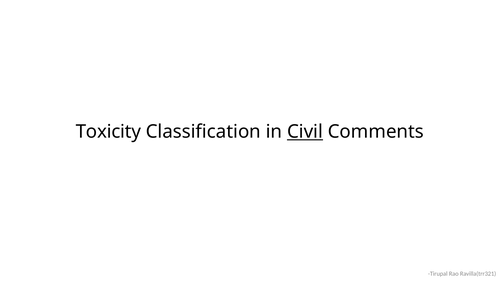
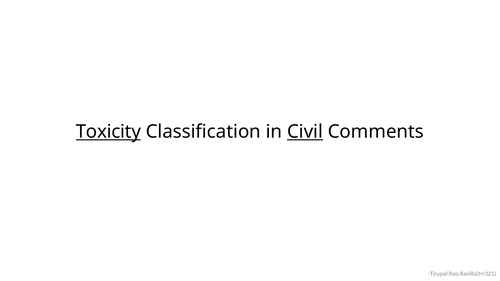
Toxicity underline: none -> present (108, 132)
